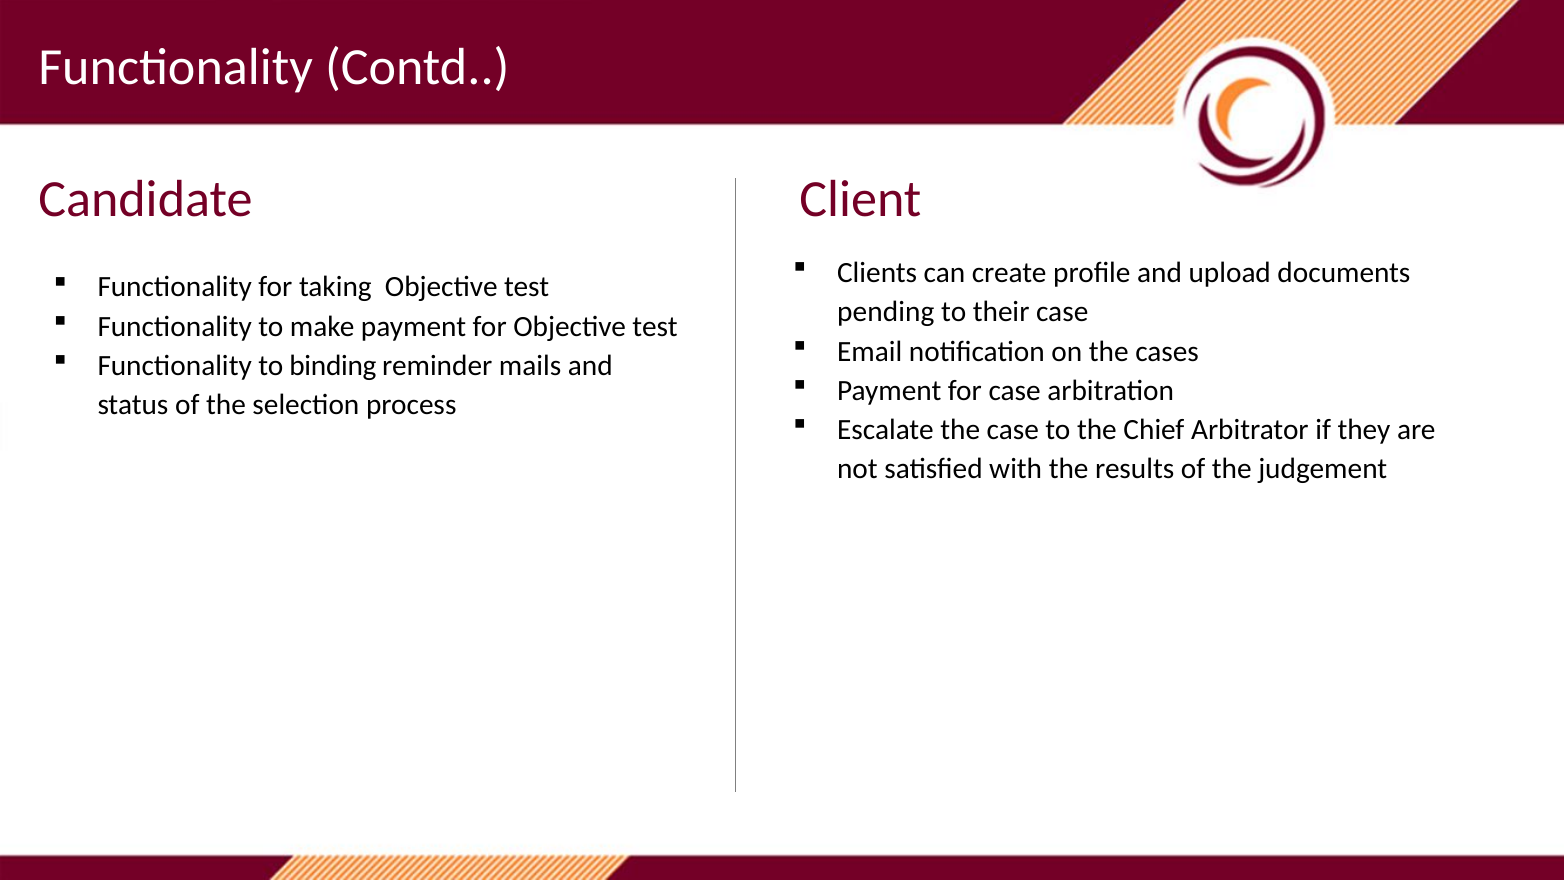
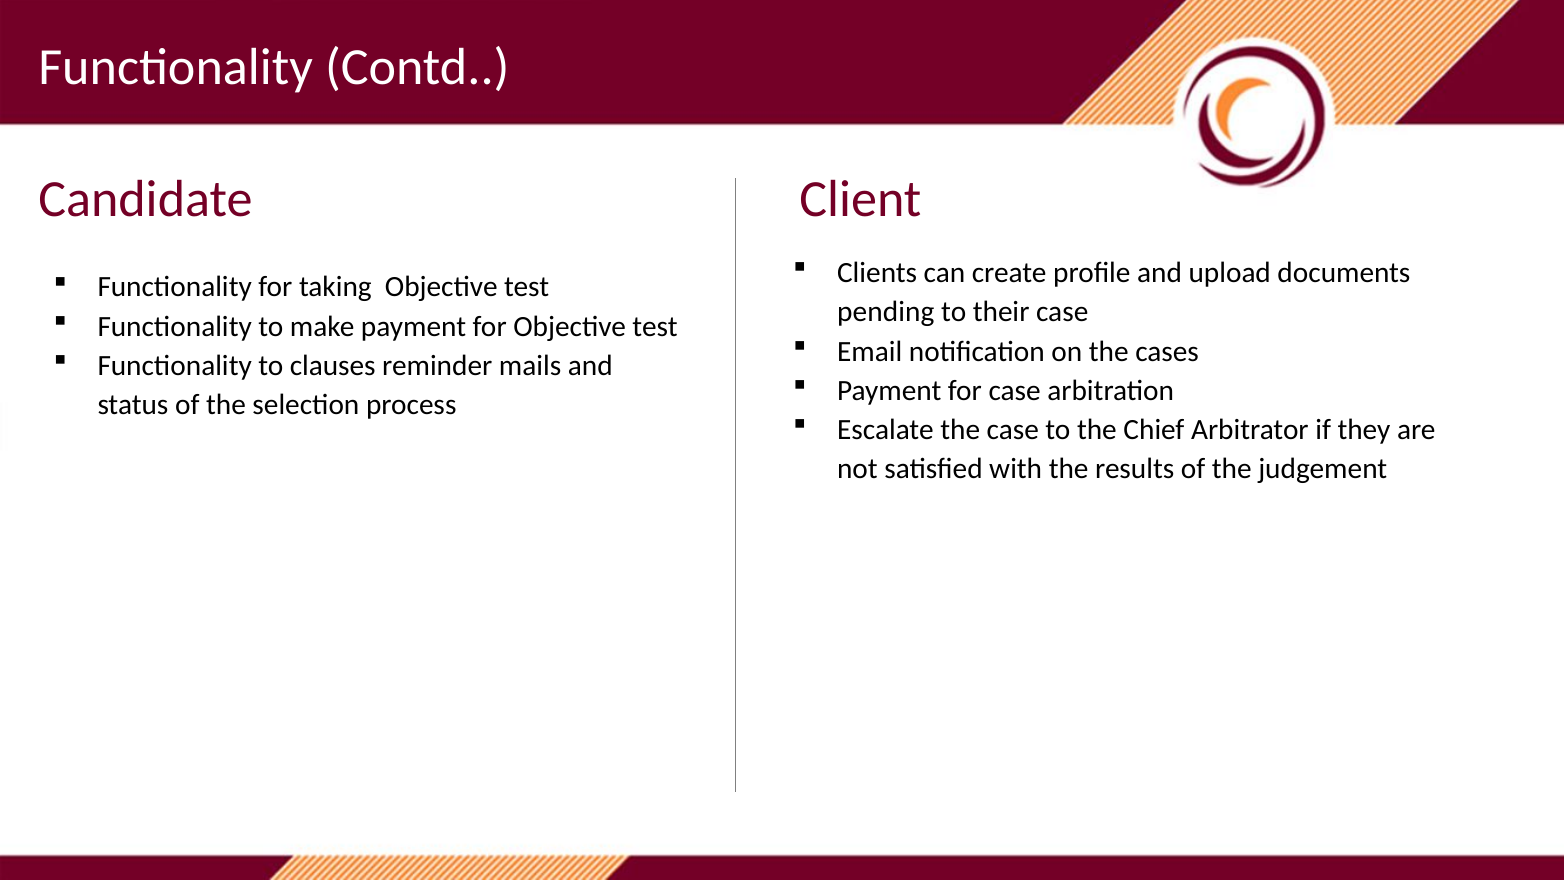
binding: binding -> clauses (333, 365)
